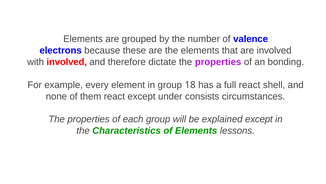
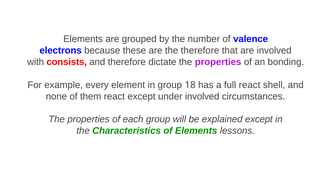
the elements: elements -> therefore (200, 50)
with involved: involved -> consists (67, 62)
under consists: consists -> involved (202, 96)
